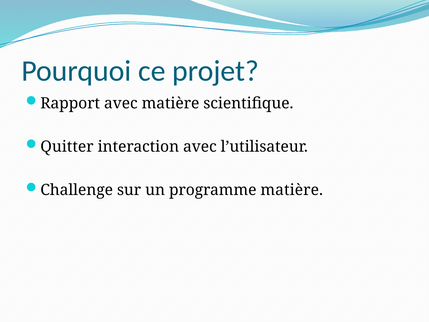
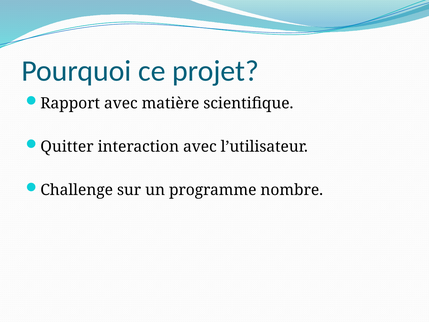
programme matière: matière -> nombre (292, 190)
